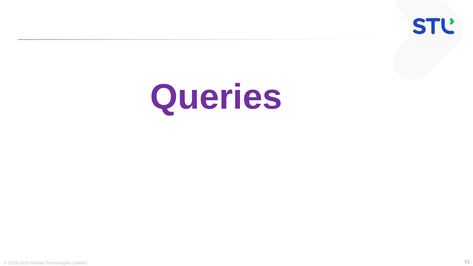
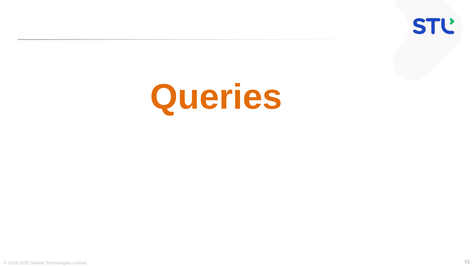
Queries colour: purple -> orange (216, 97)
